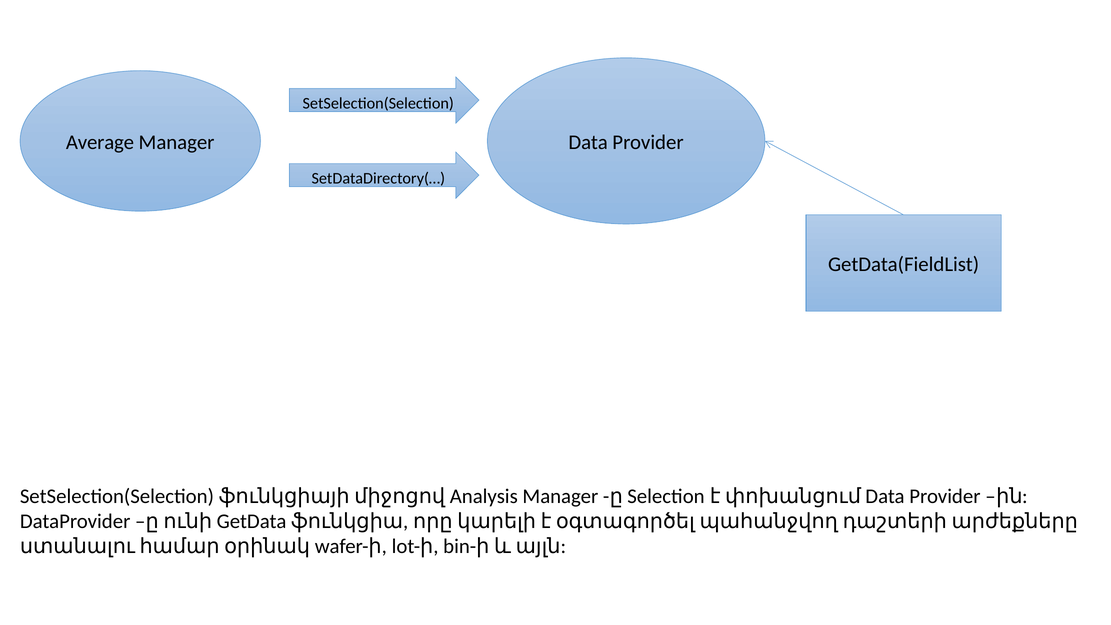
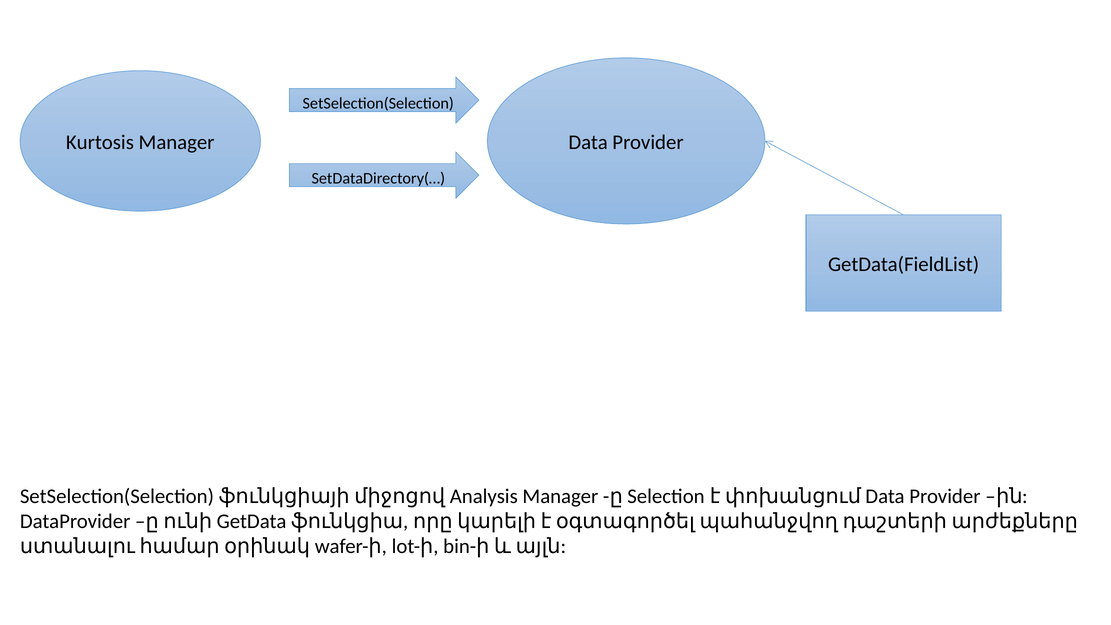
Average: Average -> Kurtosis (100, 142)
